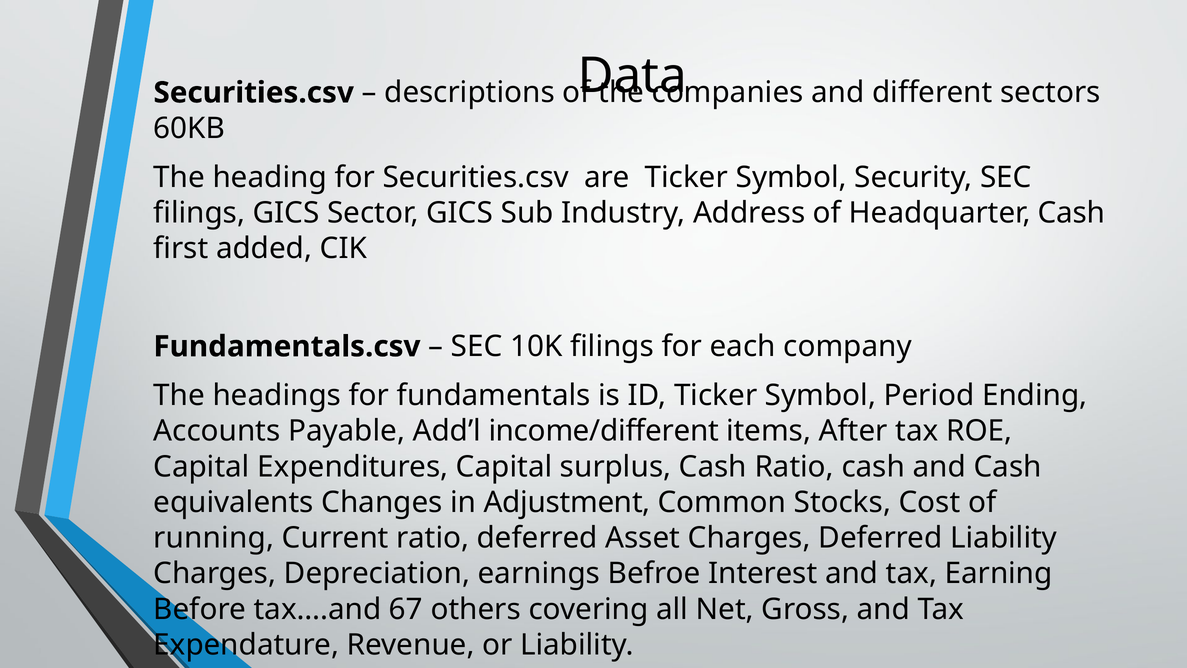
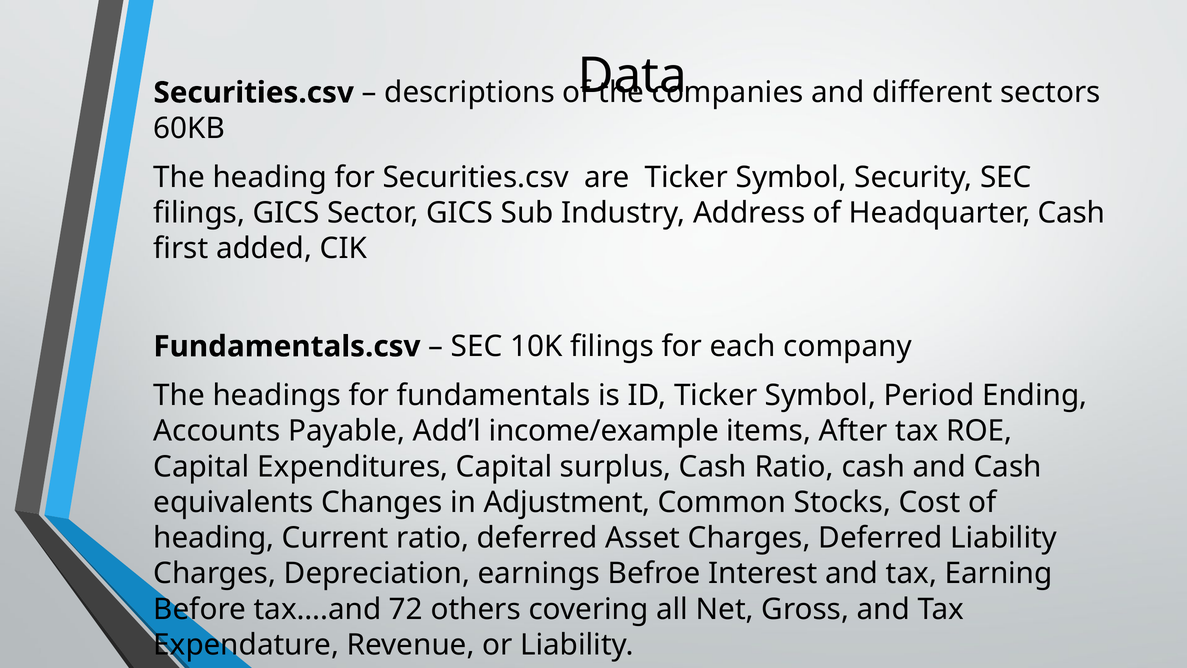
income/different: income/different -> income/example (604, 431)
running: running -> heading (214, 538)
67: 67 -> 72 (406, 609)
